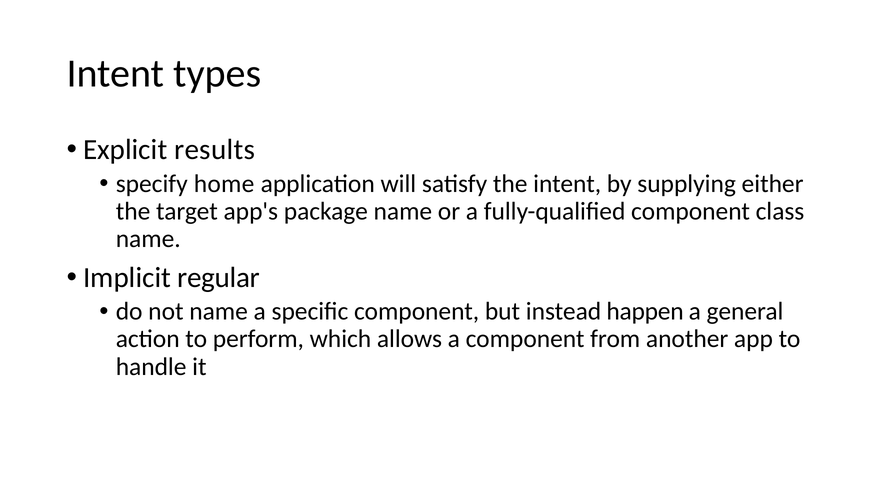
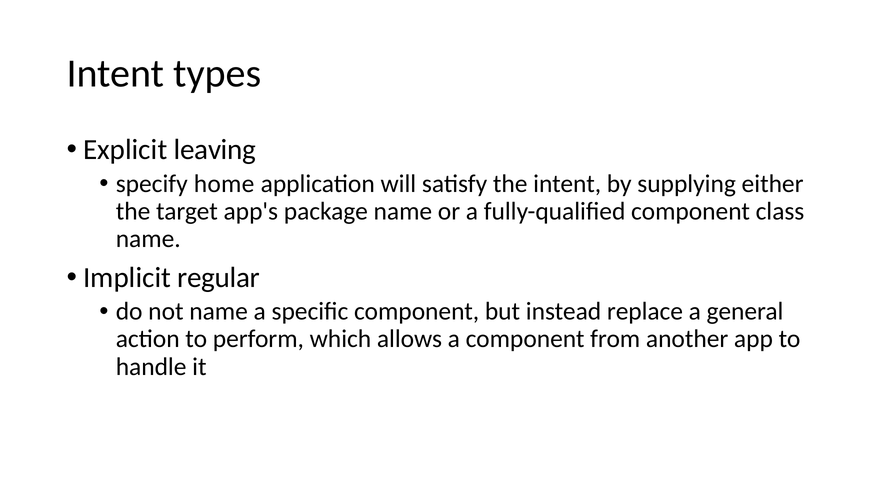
results: results -> leaving (215, 150)
happen: happen -> replace (645, 311)
